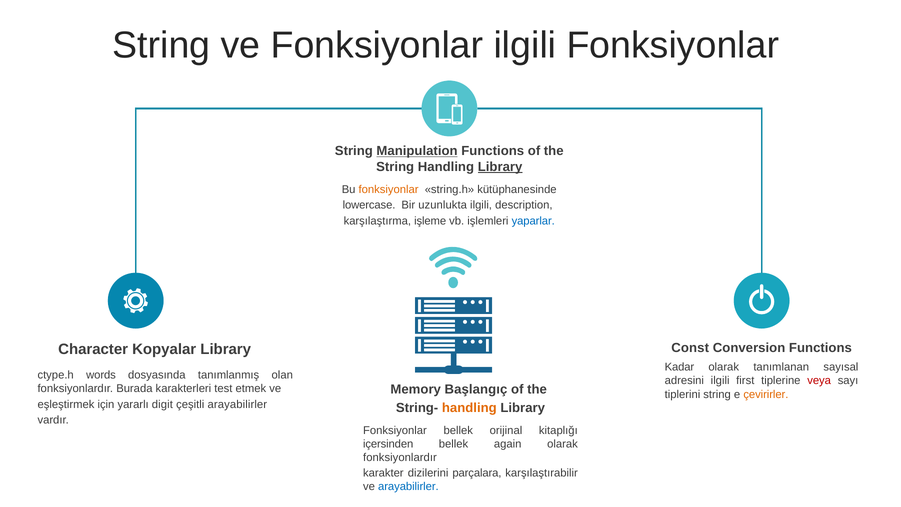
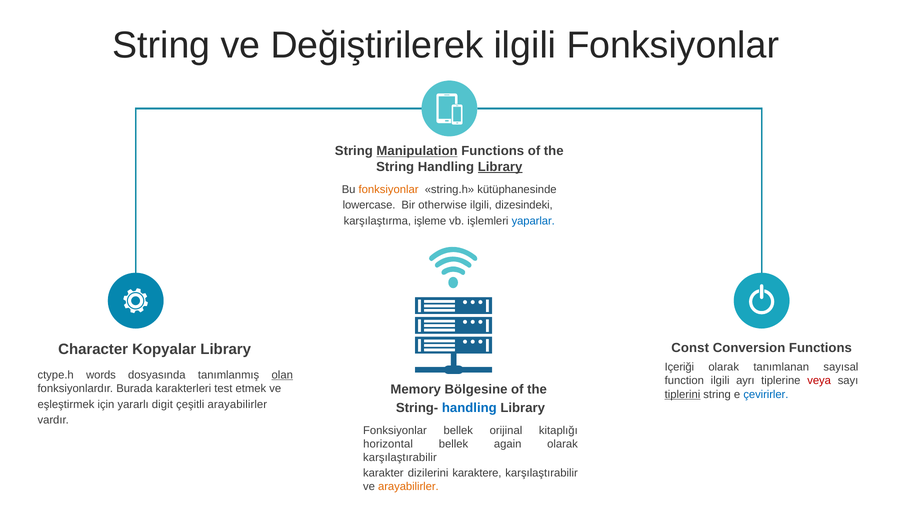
ve Fonksiyonlar: Fonksiyonlar -> Değiştirilerek (377, 45)
uzunlukta: uzunlukta -> otherwise (443, 205)
description: description -> dizesindeki (524, 205)
Kadar: Kadar -> Içeriği (679, 367)
olan underline: none -> present (282, 375)
adresini: adresini -> function (684, 381)
first: first -> ayrı (745, 381)
Başlangıç: Başlangıç -> Bölgesine (476, 389)
tiplerini underline: none -> present (682, 394)
çevirirler colour: orange -> blue (766, 394)
handling colour: orange -> blue (469, 408)
içersinden: içersinden -> horizontal (388, 444)
fonksiyonlardır: fonksiyonlardır -> karşılaştırabilir (400, 457)
parçalara: parçalara -> karaktere (477, 473)
arayabilirler colour: blue -> orange (408, 487)
